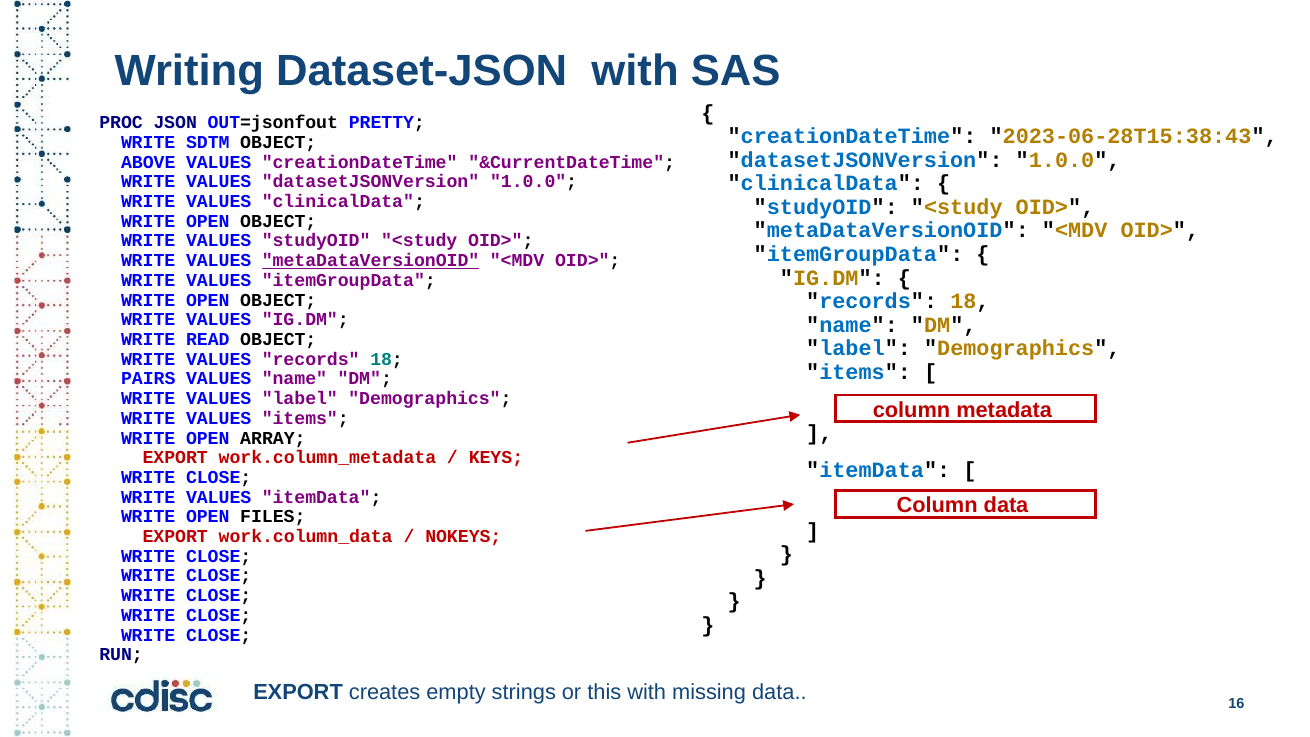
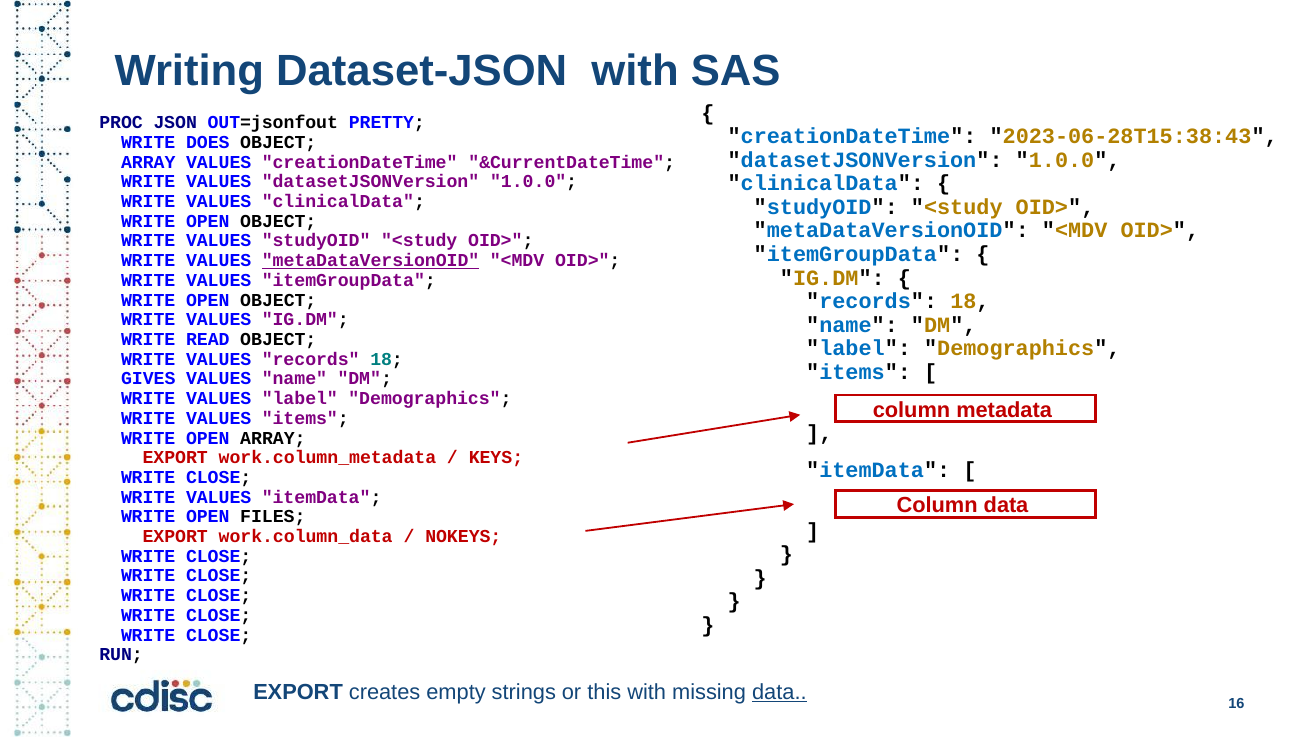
SDTM: SDTM -> DOES (208, 142)
ABOVE: ABOVE -> ARRAY (148, 162)
PAIRS: PAIRS -> GIVES (148, 379)
data underline: none -> present (779, 692)
